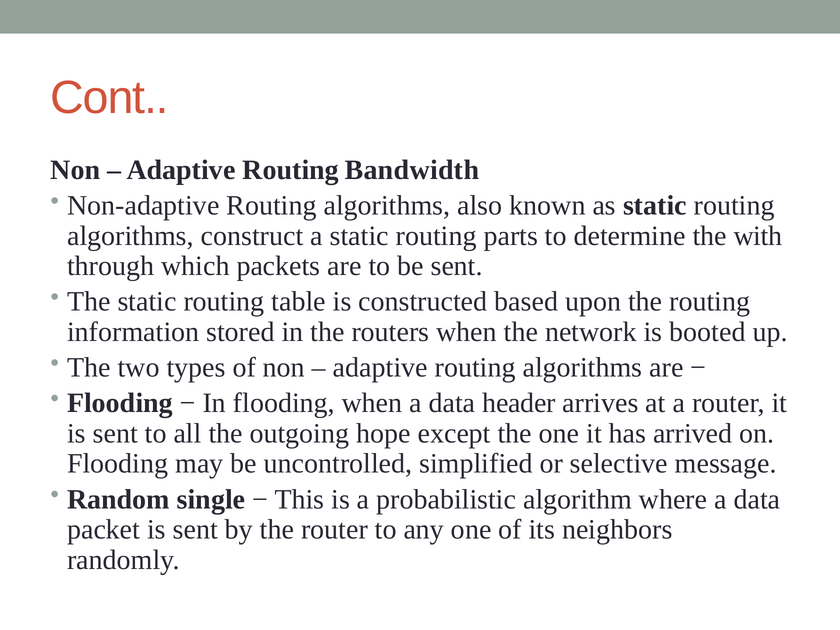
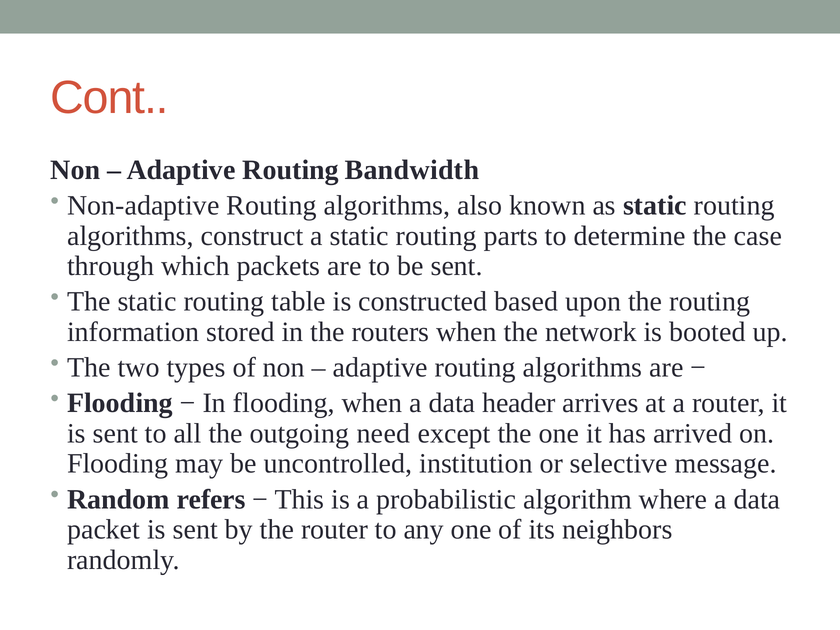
with: with -> case (758, 236)
hope: hope -> need (383, 433)
simplified: simplified -> institution (476, 464)
single: single -> refers (211, 499)
